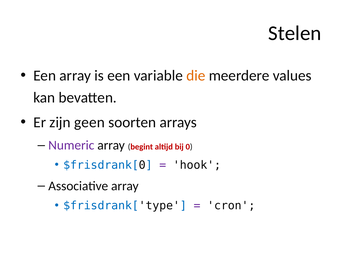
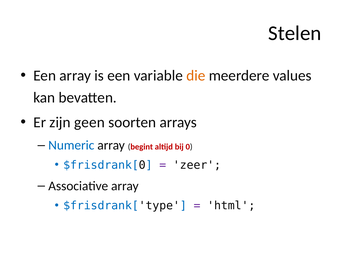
Numeric colour: purple -> blue (71, 145)
hook: hook -> zeer (197, 165)
cron: cron -> html (231, 205)
